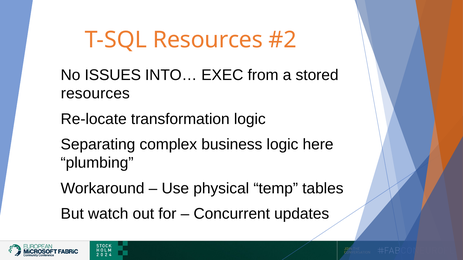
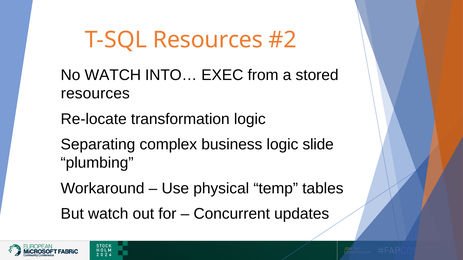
No ISSUES: ISSUES -> WATCH (113, 75)
here: here -> slide (318, 145)
